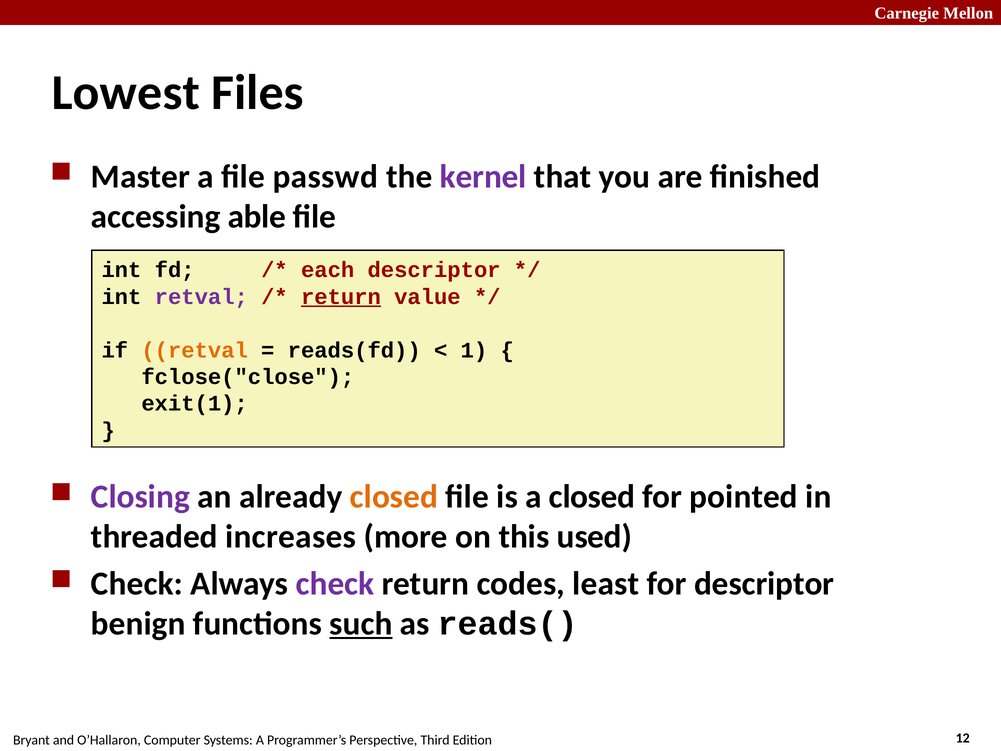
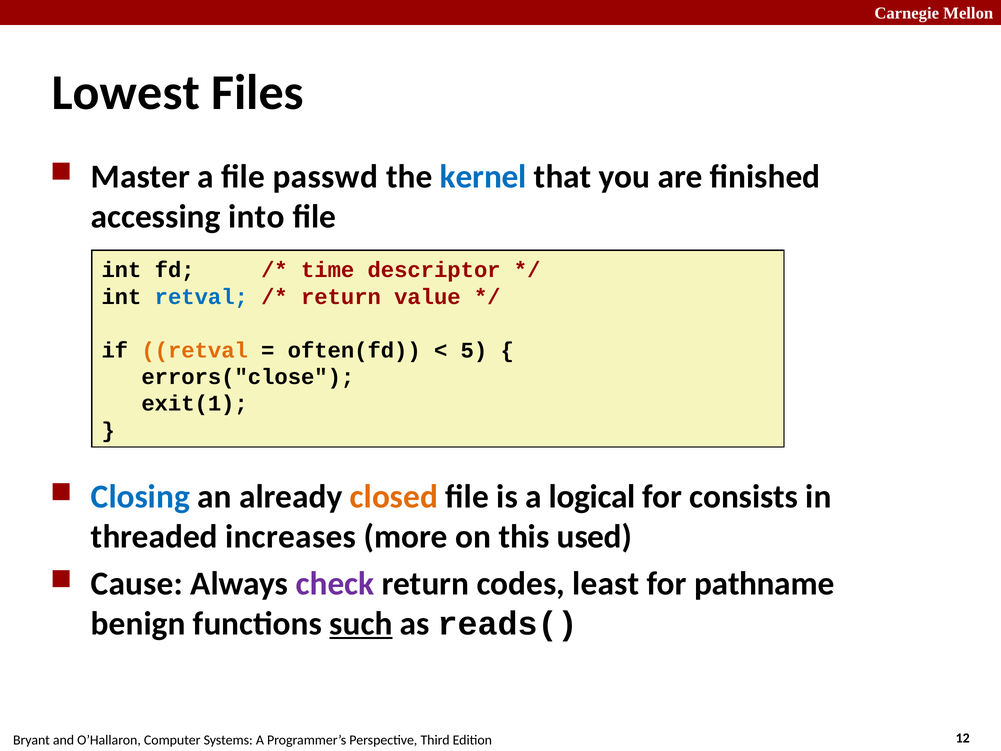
kernel colour: purple -> blue (483, 176)
able: able -> into (256, 217)
each: each -> time (328, 270)
retval colour: purple -> blue (201, 297)
return underline: present -> none (341, 297)
reads(fd: reads(fd -> often(fd (354, 350)
1: 1 -> 5 (474, 350)
fclose("close: fclose("close -> errors("close (248, 377)
Closing colour: purple -> blue (140, 497)
a closed: closed -> logical (592, 497)
pointed: pointed -> consists (744, 497)
Check: Check -> Cause (137, 583)
for descriptor: descriptor -> pathname (764, 583)
